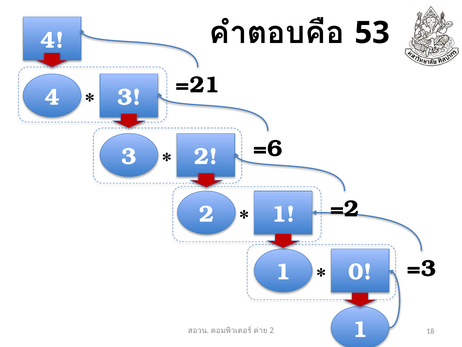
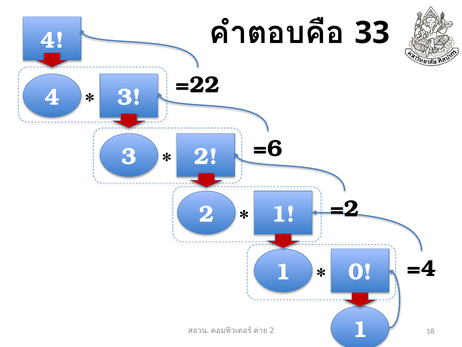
53: 53 -> 33 (372, 33)
=21: =21 -> =22 (198, 85)
=3: =3 -> =4 (421, 268)
